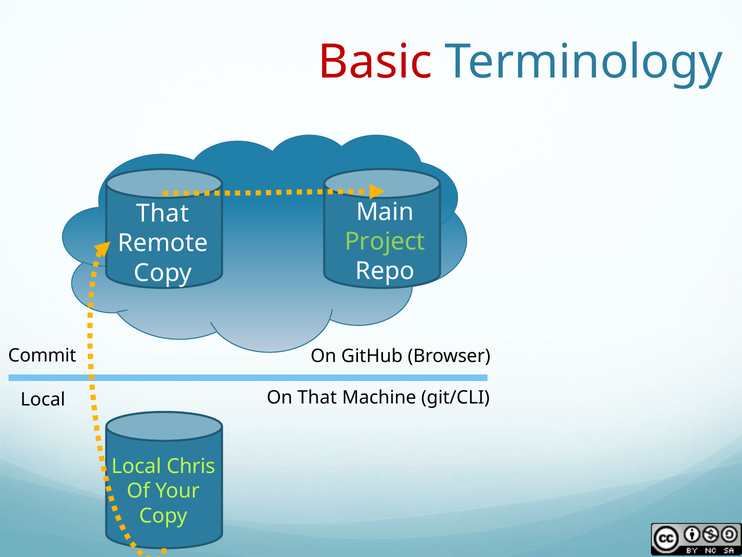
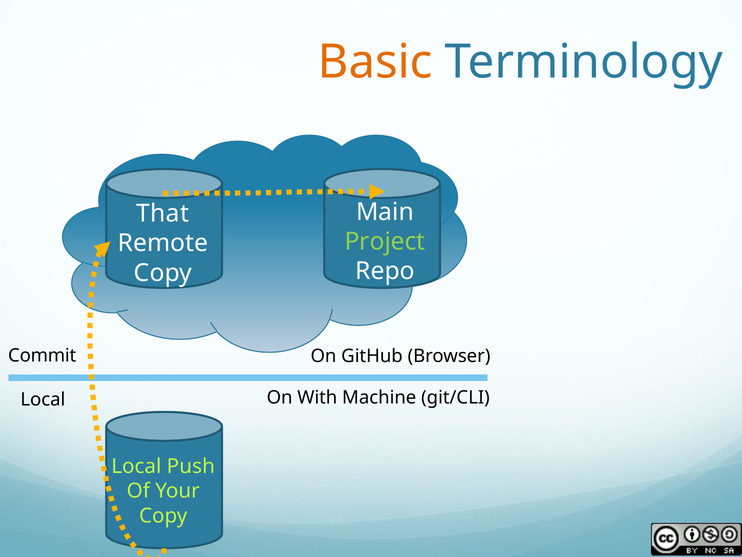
Basic colour: red -> orange (375, 62)
On That: That -> With (317, 397)
Chris: Chris -> Push (191, 466)
